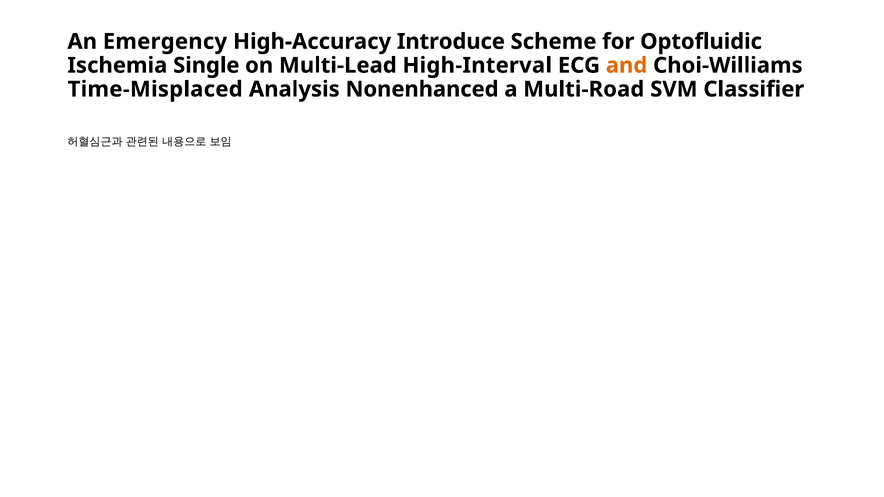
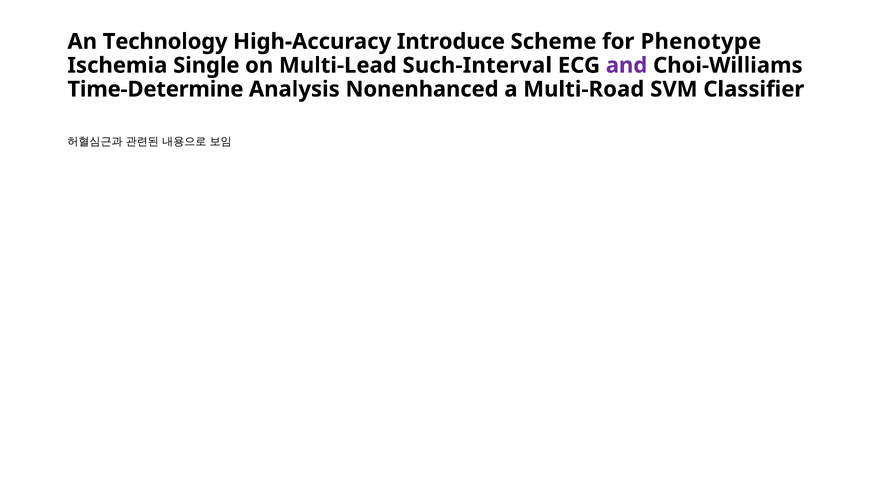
Emergency: Emergency -> Technology (165, 42)
Optofluidic: Optofluidic -> Phenotype (701, 42)
High-Interval: High-Interval -> Such-Interval (477, 65)
and colour: orange -> purple (627, 65)
Time-Misplaced: Time-Misplaced -> Time-Determine (155, 89)
